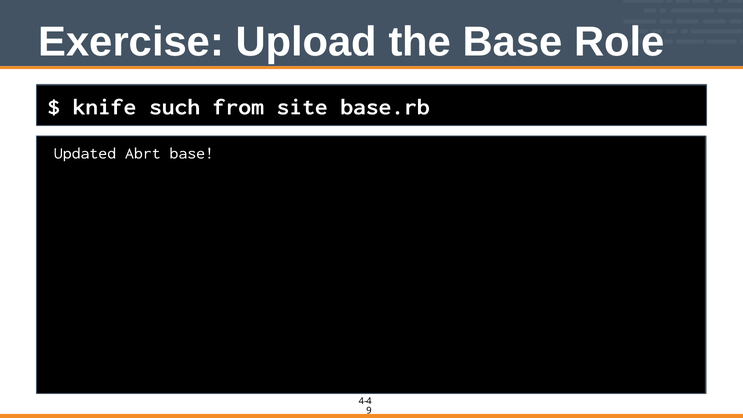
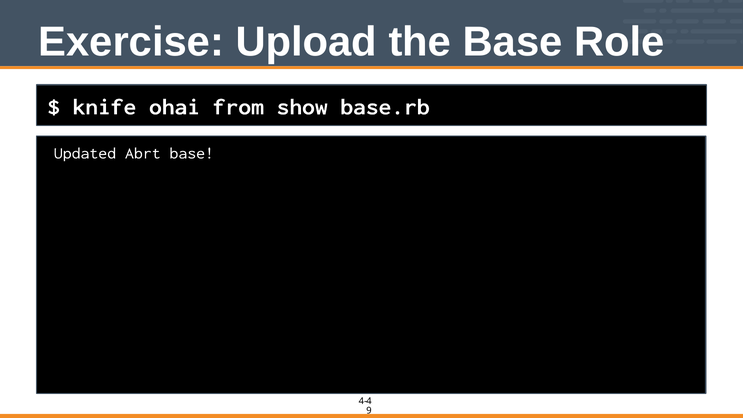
such: such -> ohai (175, 107)
site: site -> show (302, 107)
